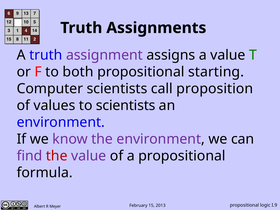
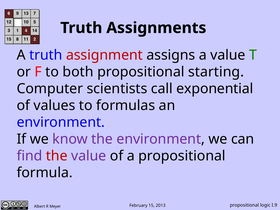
assignment colour: purple -> red (104, 55)
proposition: proposition -> exponential (215, 89)
to scientists: scientists -> formulas (126, 105)
